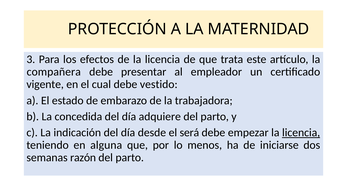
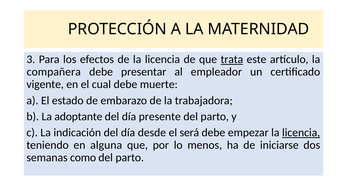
trata underline: none -> present (232, 59)
vestido: vestido -> muerte (159, 84)
concedida: concedida -> adoptante (78, 117)
adquiere: adquiere -> presente (160, 117)
razón: razón -> como (83, 158)
